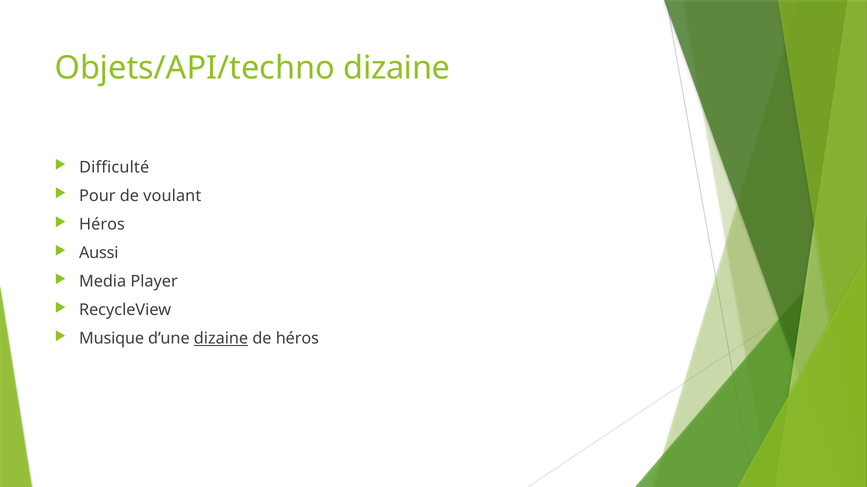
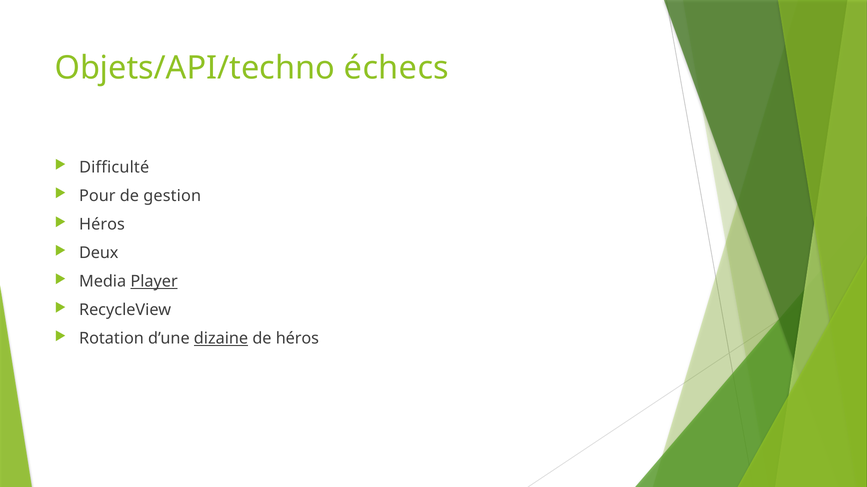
Objets/API/techno dizaine: dizaine -> échecs (396, 68)
voulant: voulant -> gestion (172, 196)
Aussi: Aussi -> Deux (99, 253)
Player underline: none -> present (154, 282)
Musique: Musique -> Rotation (111, 339)
